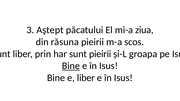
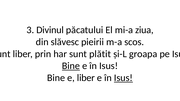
Aştept: Aştept -> Divinul (50, 30)
răsuna: răsuna -> slăvesc (65, 42)
sunt pieirii: pieirii -> plătit (100, 54)
Isus underline: none -> present (123, 78)
